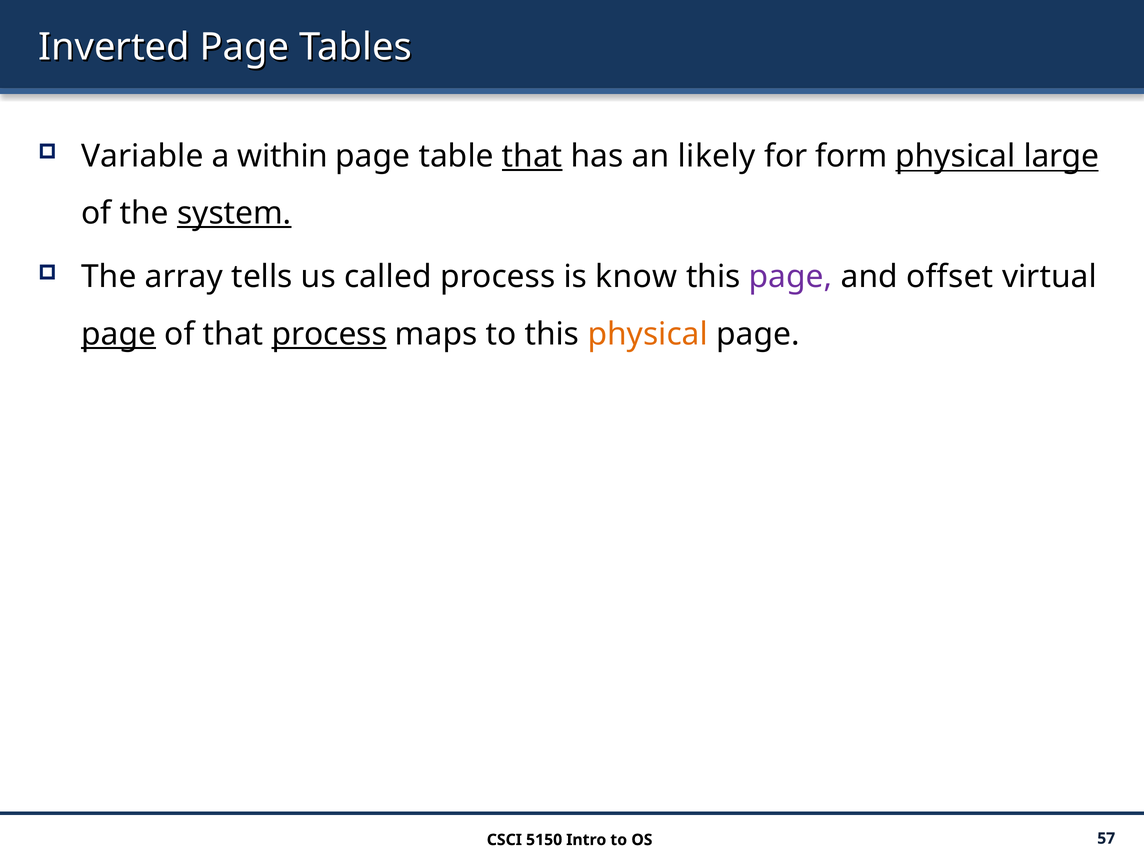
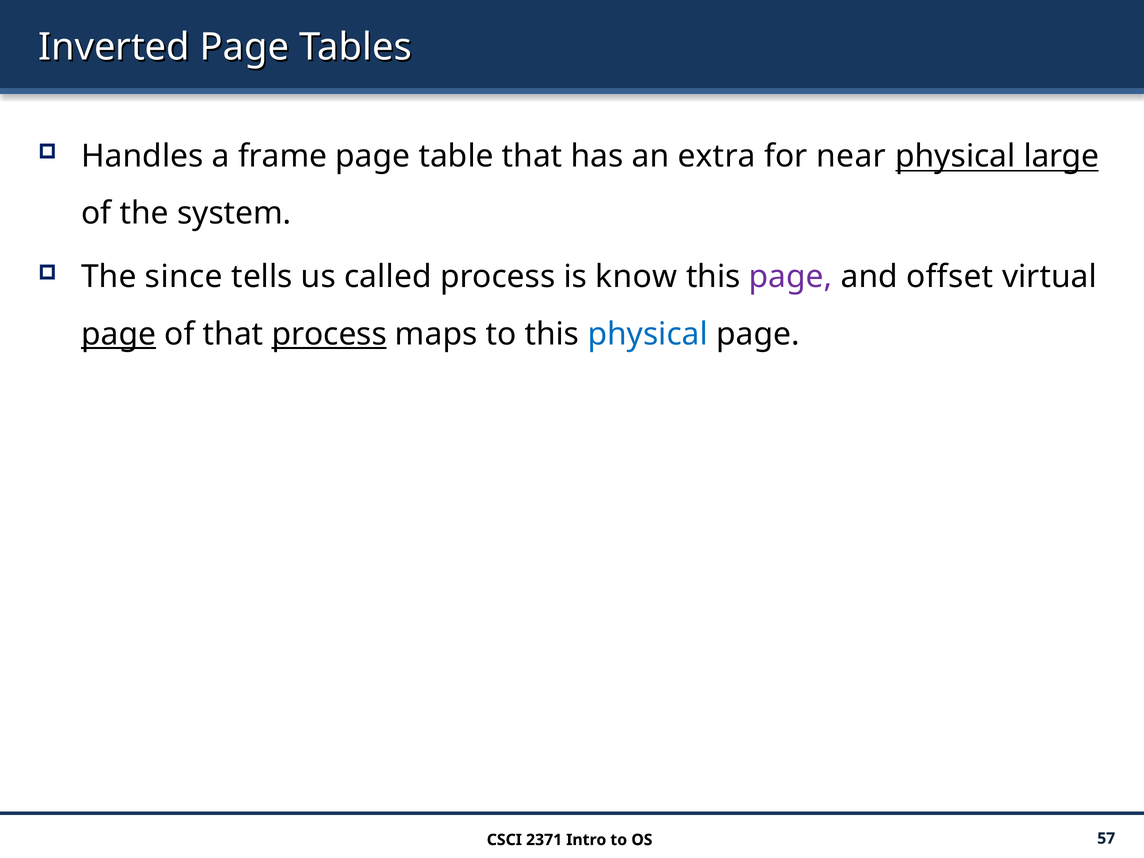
Variable: Variable -> Handles (142, 156)
within: within -> frame (283, 156)
that underline: present -> none (532, 156)
likely: likely -> extra (717, 156)
form: form -> near (851, 156)
system underline: present -> none (234, 213)
array: array -> since (184, 277)
physical colour: orange -> blue (648, 334)
5150: 5150 -> 2371 (544, 840)
